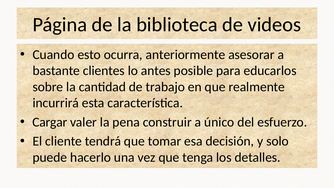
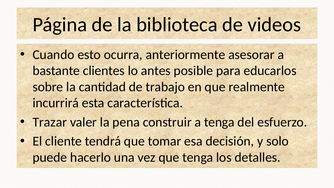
Cargar: Cargar -> Trazar (50, 122)
a único: único -> tenga (219, 122)
